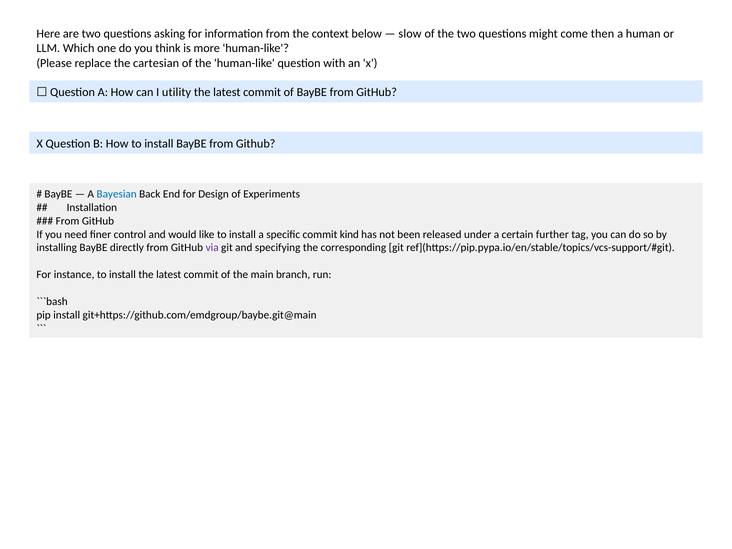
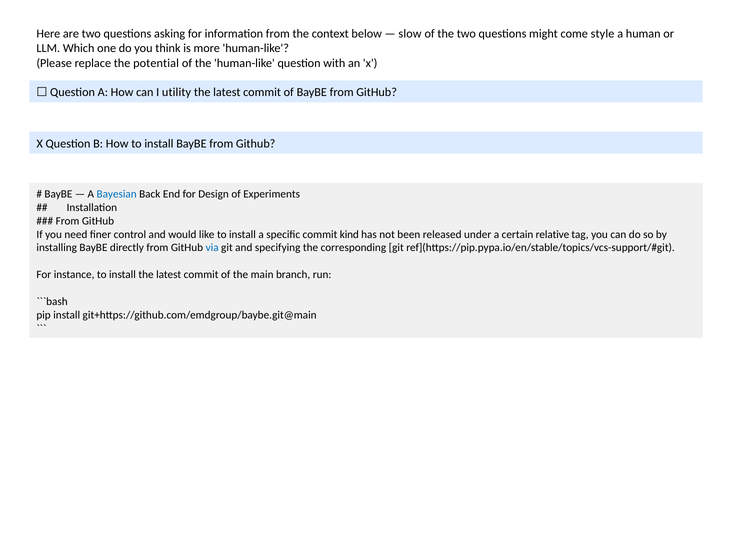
then: then -> style (603, 34)
cartesian: cartesian -> potential (156, 63)
further: further -> relative (552, 234)
via colour: purple -> blue (212, 248)
